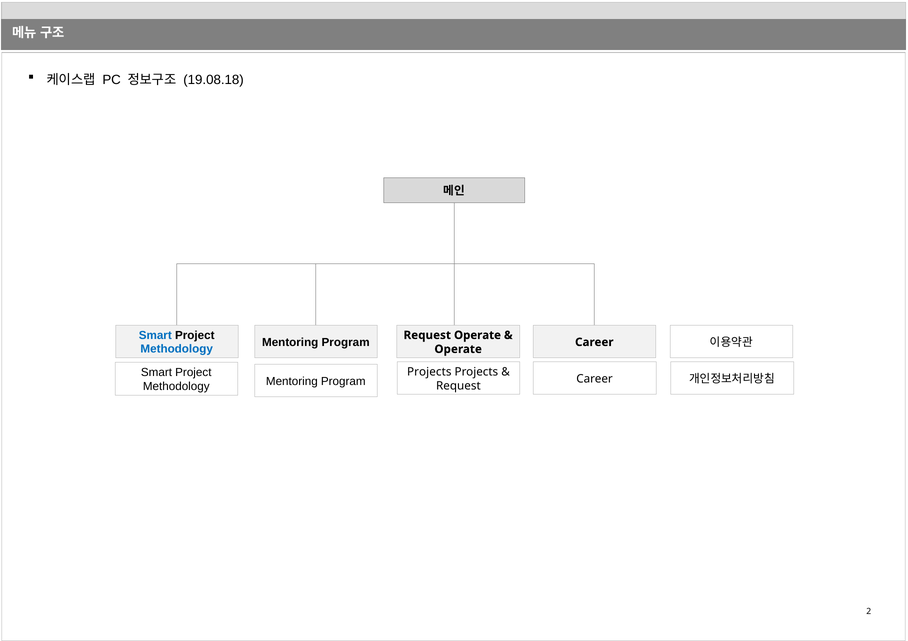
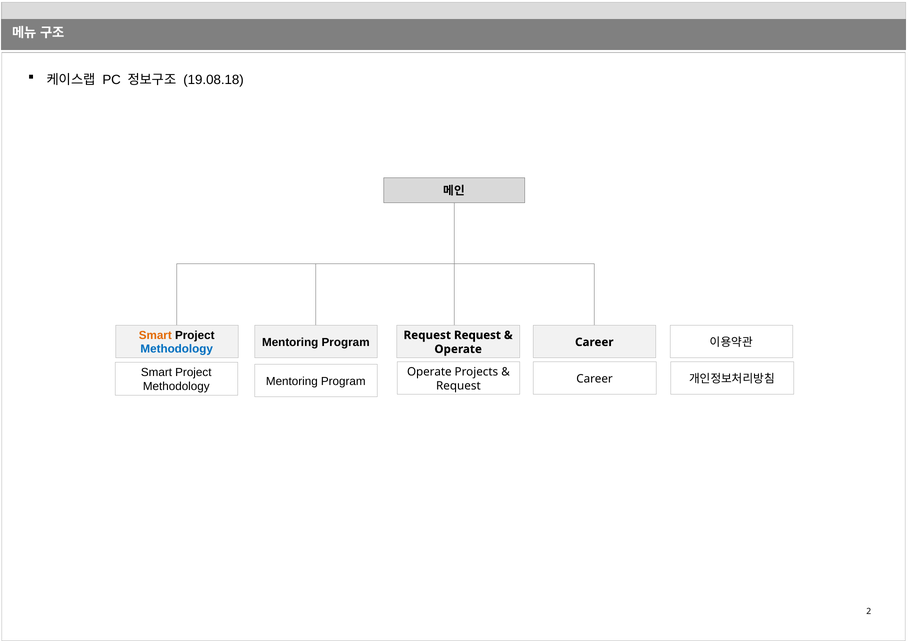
Smart colour: blue -> orange (155, 335)
Request Operate: Operate -> Request (477, 335)
Projects: Projects -> Operate (429, 372)
